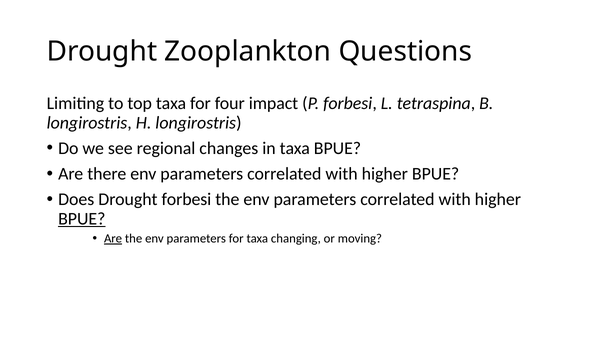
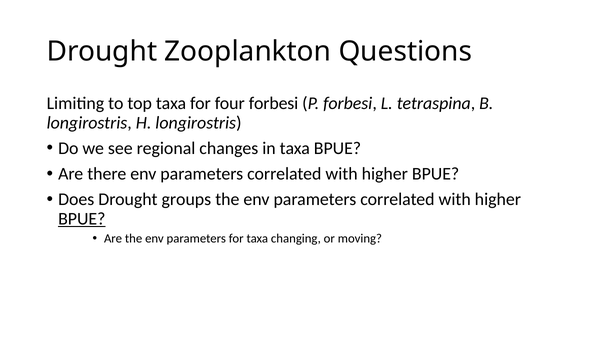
four impact: impact -> forbesi (274, 103)
Drought forbesi: forbesi -> groups (186, 200)
Are underline: present -> none (113, 239)
